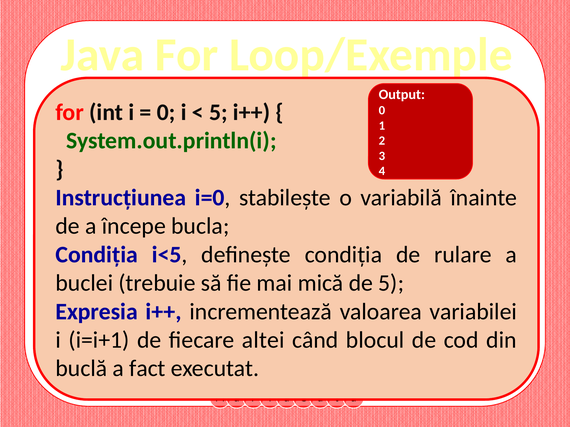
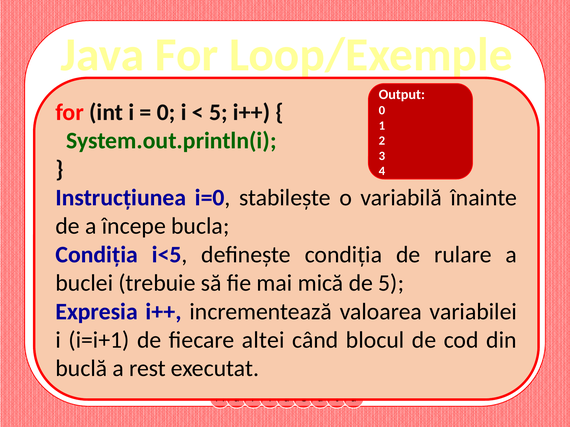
fact: fact -> rest (148, 369)
